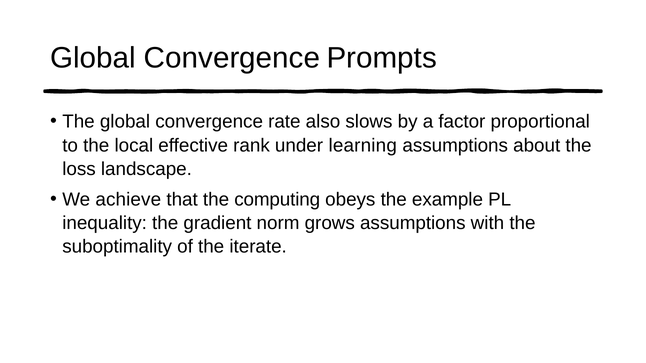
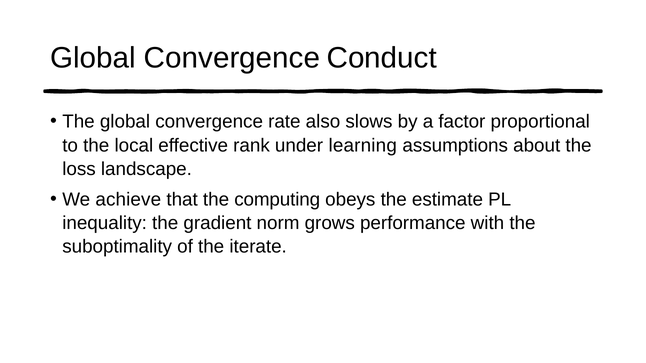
Prompts: Prompts -> Conduct (382, 58)
example: example -> estimate (447, 200)
grows assumptions: assumptions -> performance (413, 223)
